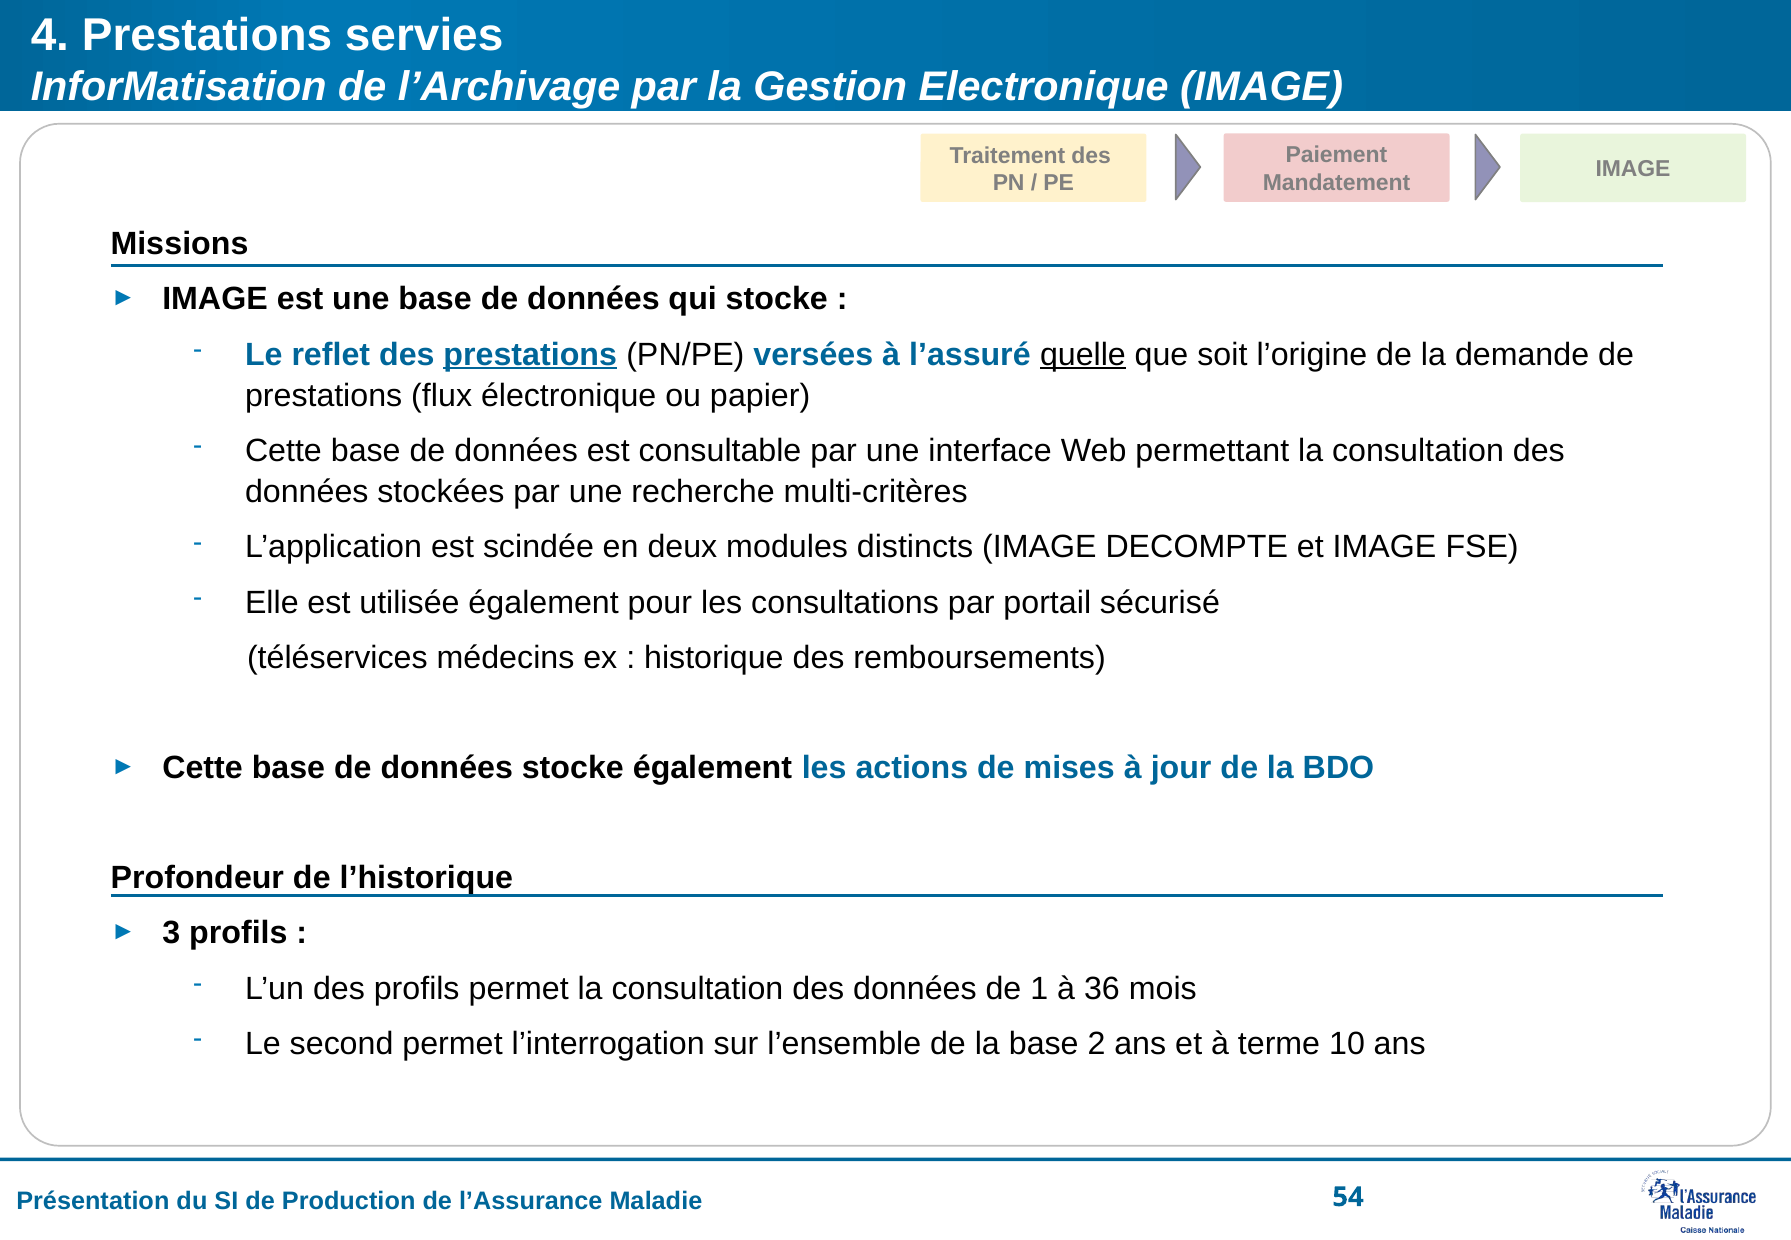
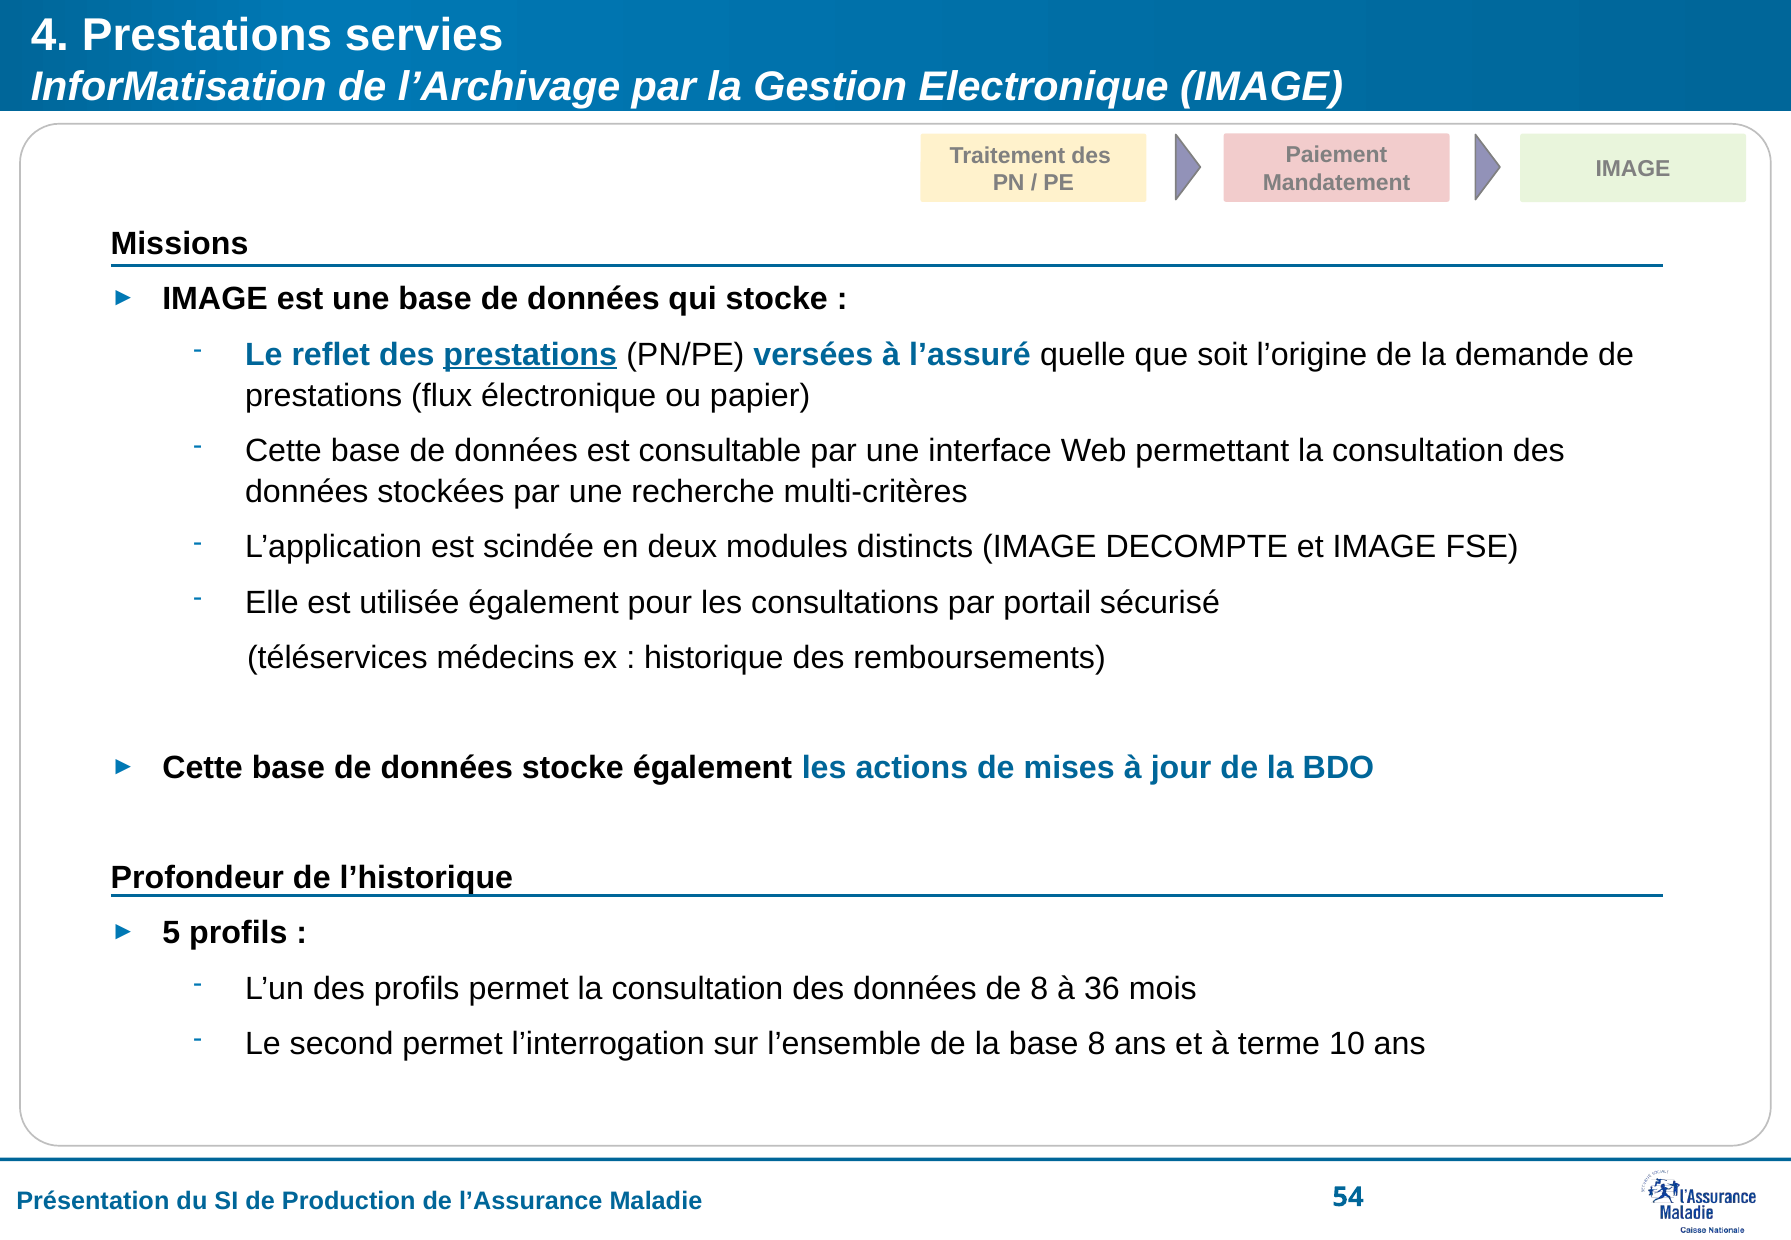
quelle underline: present -> none (1083, 354)
3: 3 -> 5 (171, 933)
de 1: 1 -> 8 (1039, 988)
base 2: 2 -> 8 (1097, 1043)
